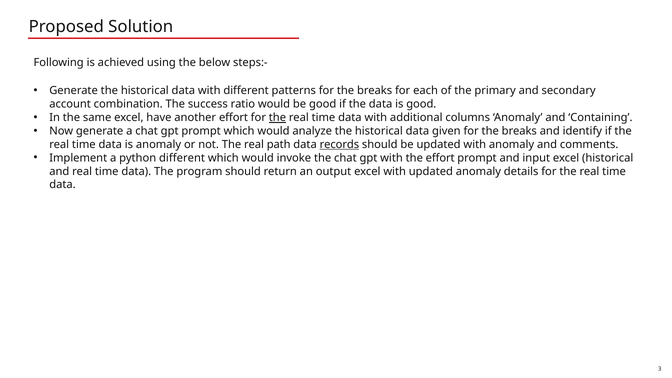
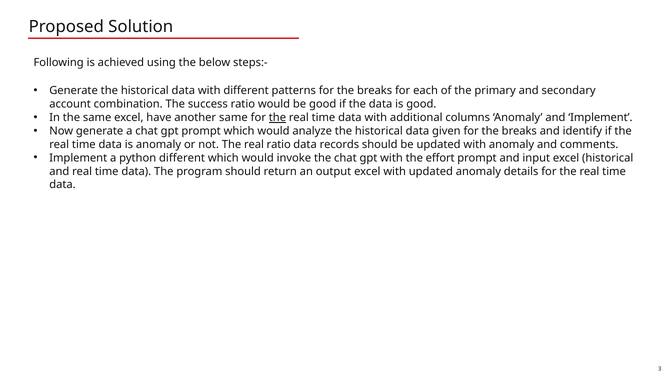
another effort: effort -> same (233, 118)
and Containing: Containing -> Implement (600, 118)
real path: path -> ratio (279, 144)
records underline: present -> none (339, 144)
